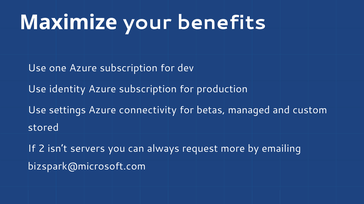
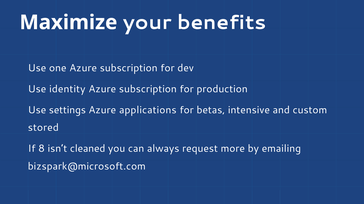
connectivity: connectivity -> applications (148, 110)
managed: managed -> intensive (249, 110)
2: 2 -> 8 (42, 149)
servers: servers -> cleaned (88, 149)
